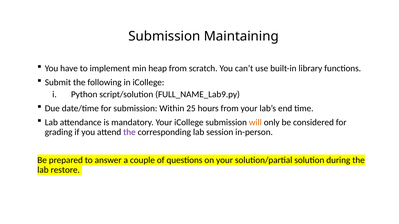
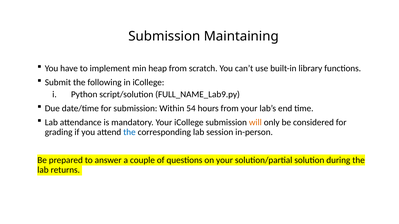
25: 25 -> 54 (191, 108)
the colour: purple -> blue (129, 132)
restore: restore -> returns (65, 170)
